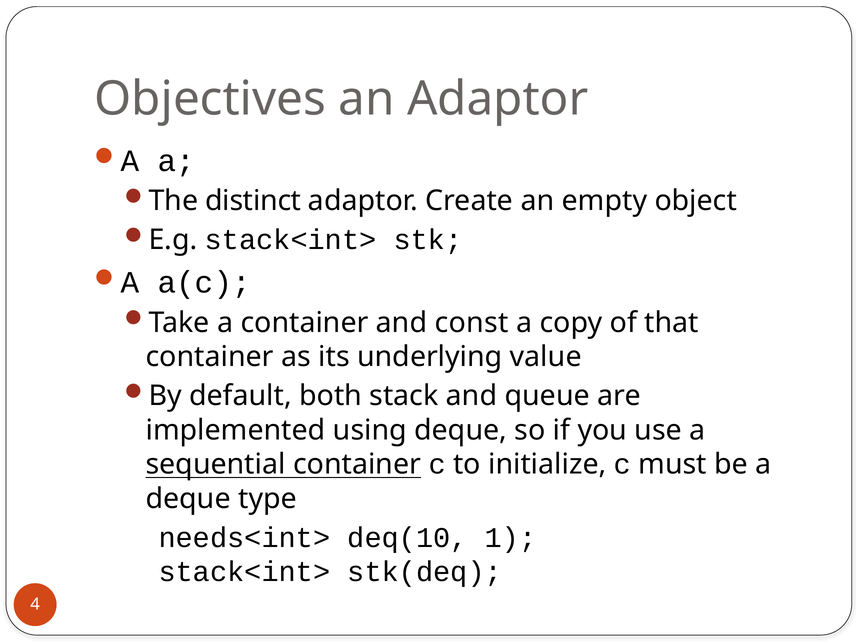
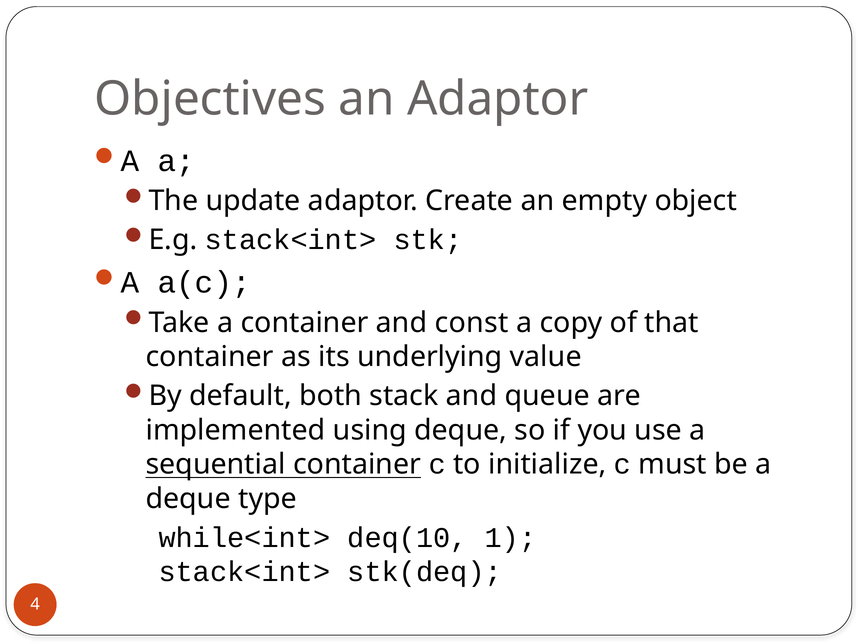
distinct: distinct -> update (253, 201)
needs<int>: needs<int> -> while<int> (244, 537)
